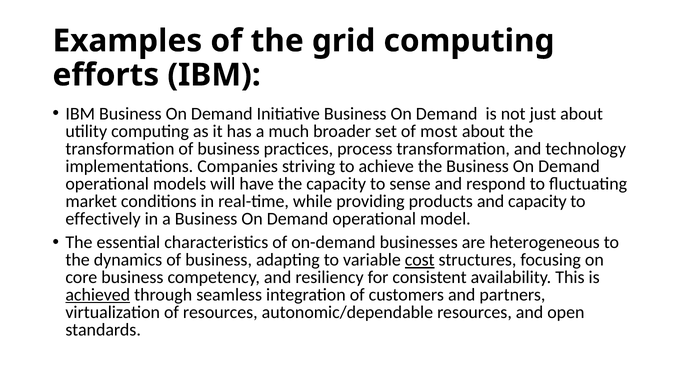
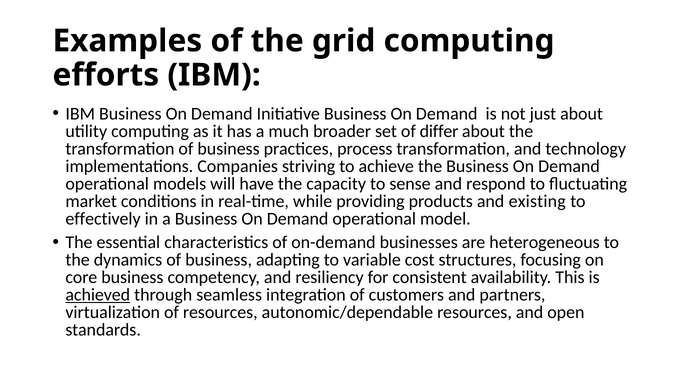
most: most -> differ (439, 131)
and capacity: capacity -> existing (537, 201)
cost underline: present -> none (420, 260)
